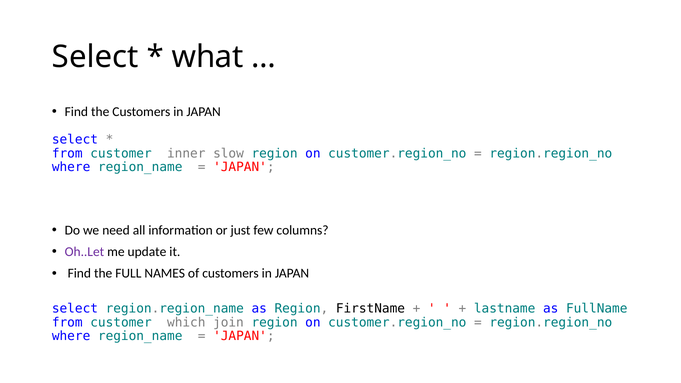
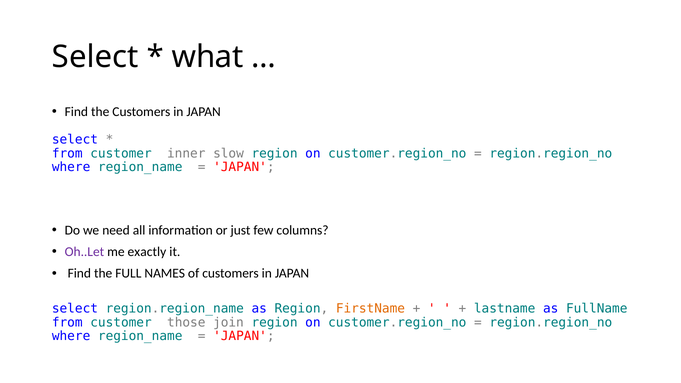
update: update -> exactly (147, 252)
FirstName colour: black -> orange (370, 309)
which: which -> those (186, 322)
